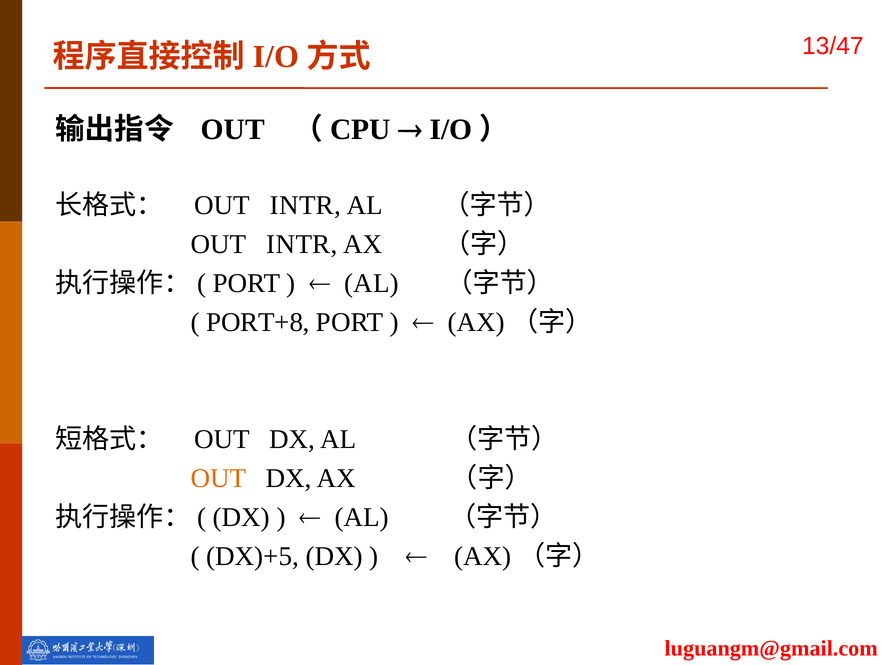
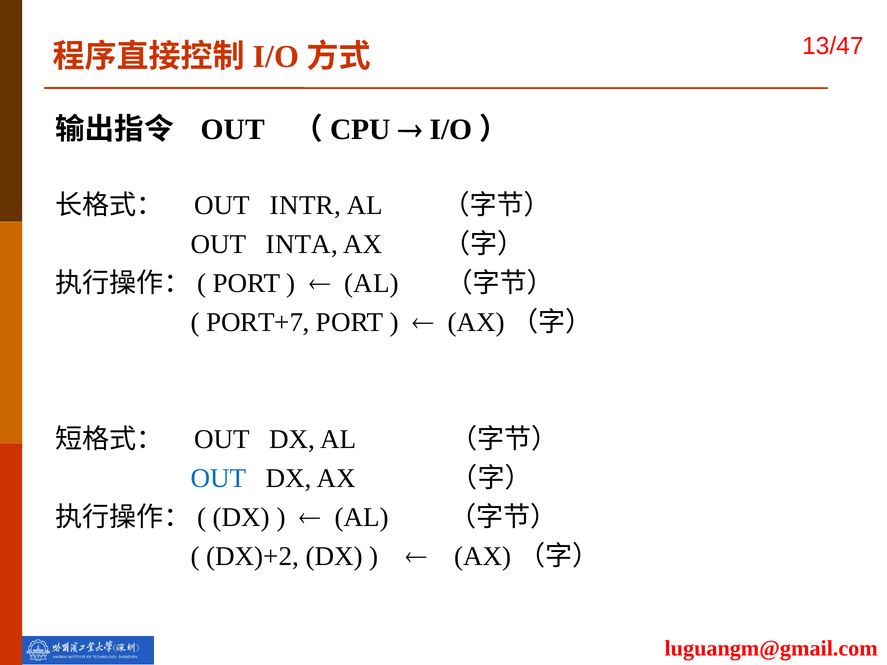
INTR: INTR -> INTA (302, 245)
PORT+8: PORT+8 -> PORT+7 (258, 323)
OUT colour: orange -> blue (218, 479)
DX)+5: DX)+5 -> DX)+2 (253, 557)
